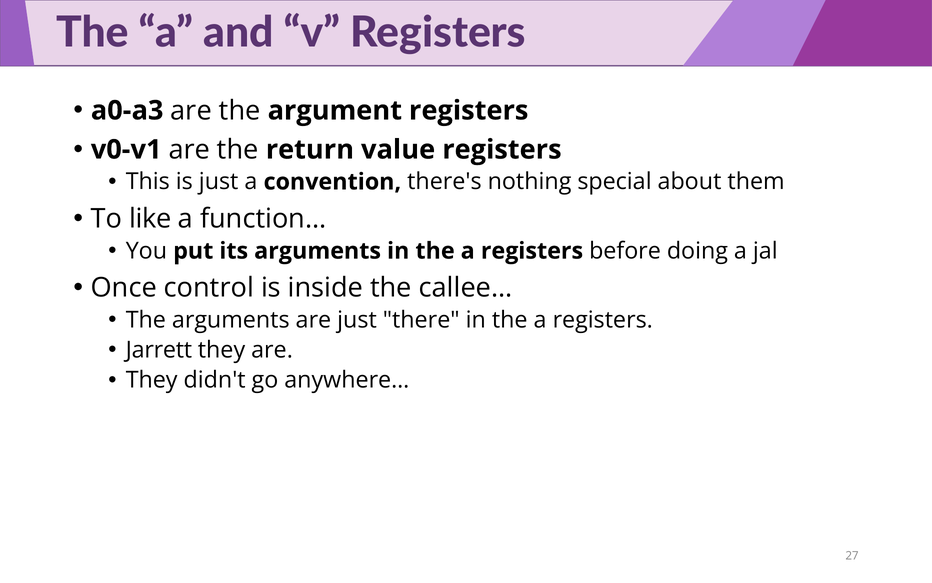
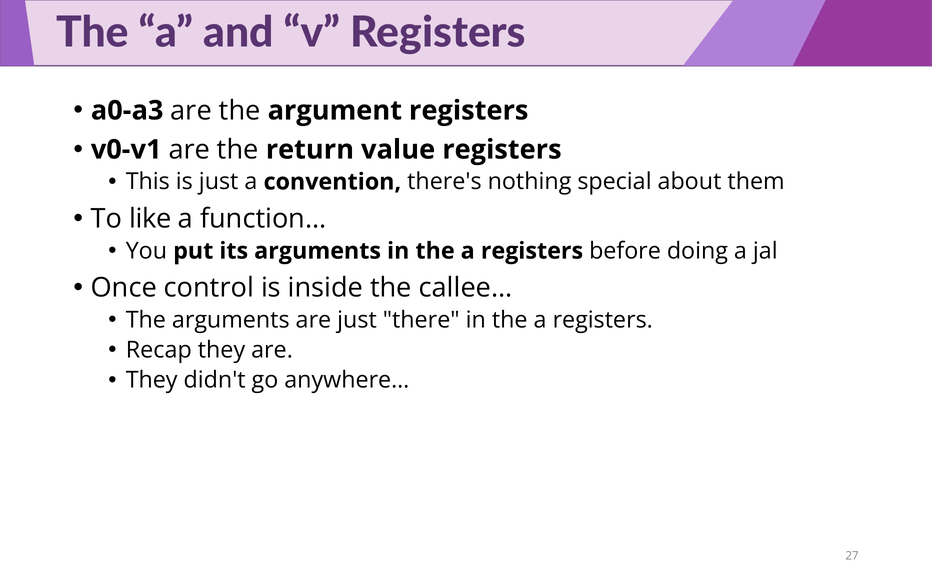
Jarrett: Jarrett -> Recap (159, 350)
